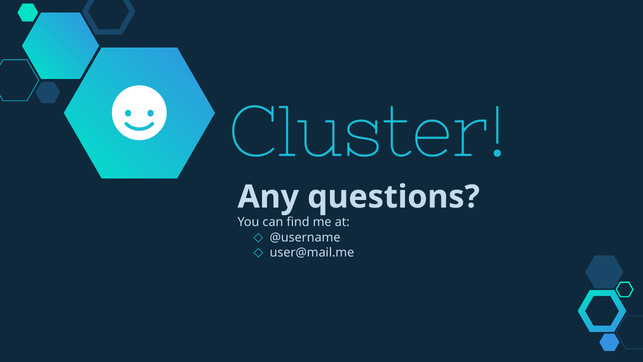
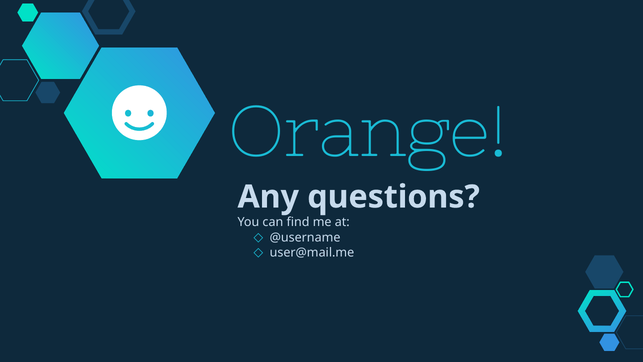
Cluster: Cluster -> Orange (368, 133)
